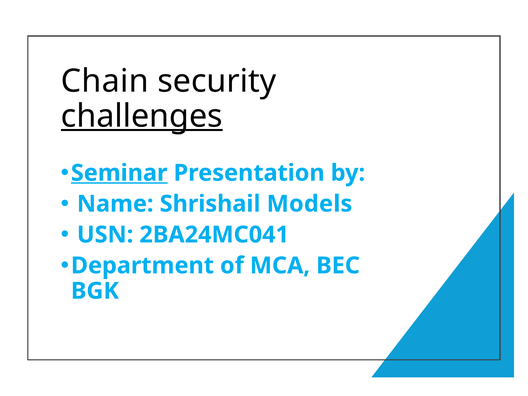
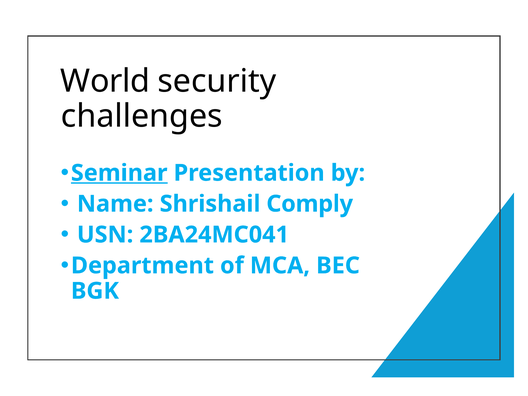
Chain: Chain -> World (105, 81)
challenges underline: present -> none (142, 116)
Models: Models -> Comply (310, 204)
